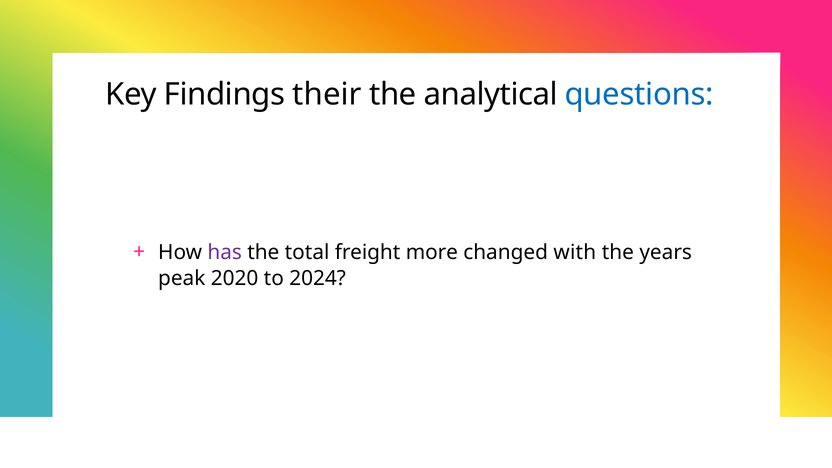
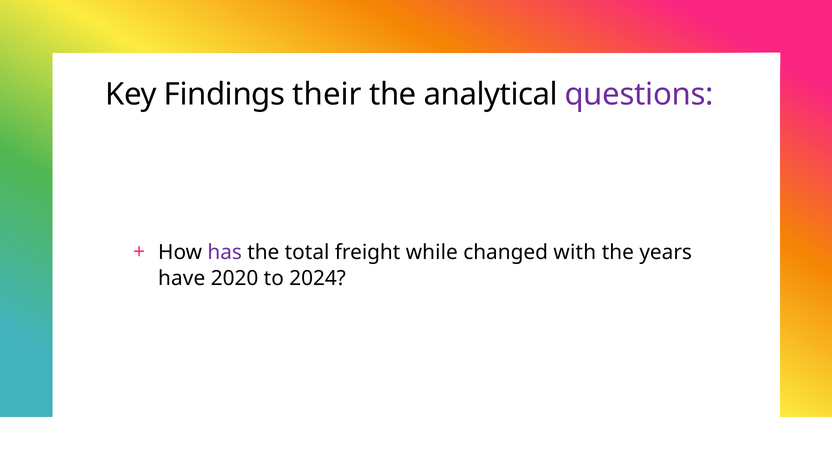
questions colour: blue -> purple (639, 95)
more: more -> while (432, 252)
peak: peak -> have (182, 278)
